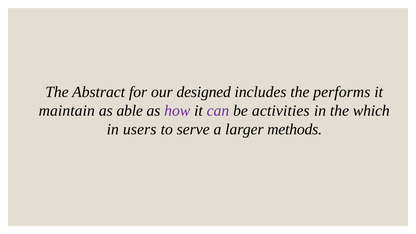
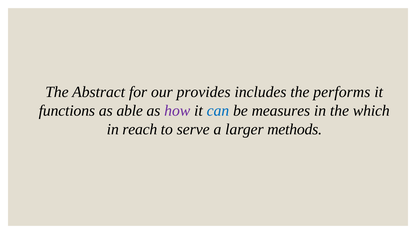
designed: designed -> provides (204, 92)
maintain: maintain -> functions (67, 111)
can colour: purple -> blue (218, 111)
activities: activities -> measures (281, 111)
users: users -> reach (140, 130)
